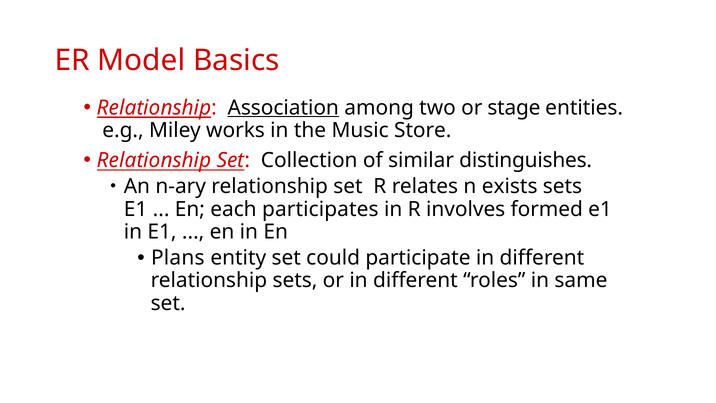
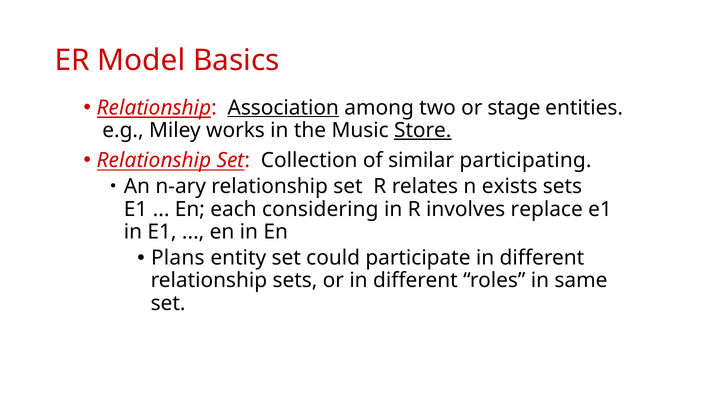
Store underline: none -> present (423, 130)
distinguishes: distinguishes -> participating (525, 160)
participates: participates -> considering (320, 209)
formed: formed -> replace (547, 209)
